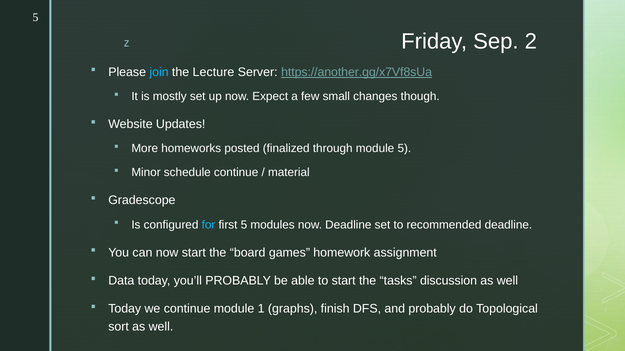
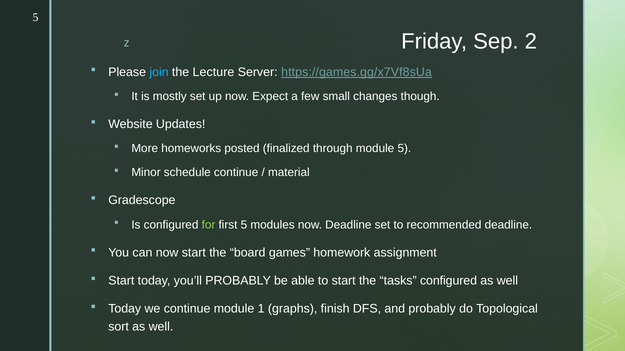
https://another.gg/x7Vf8sUa: https://another.gg/x7Vf8sUa -> https://games.gg/x7Vf8sUa (357, 72)
for colour: light blue -> light green (208, 225)
Data: Data -> Start (121, 281)
tasks discussion: discussion -> configured (449, 281)
